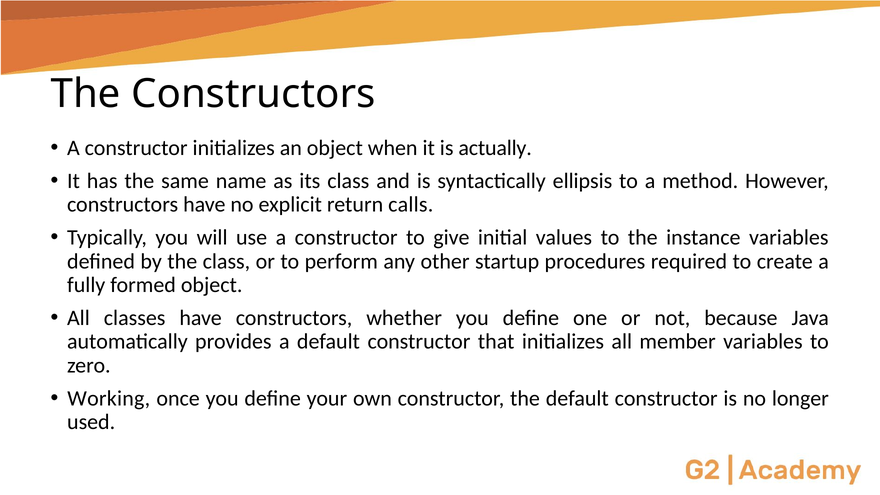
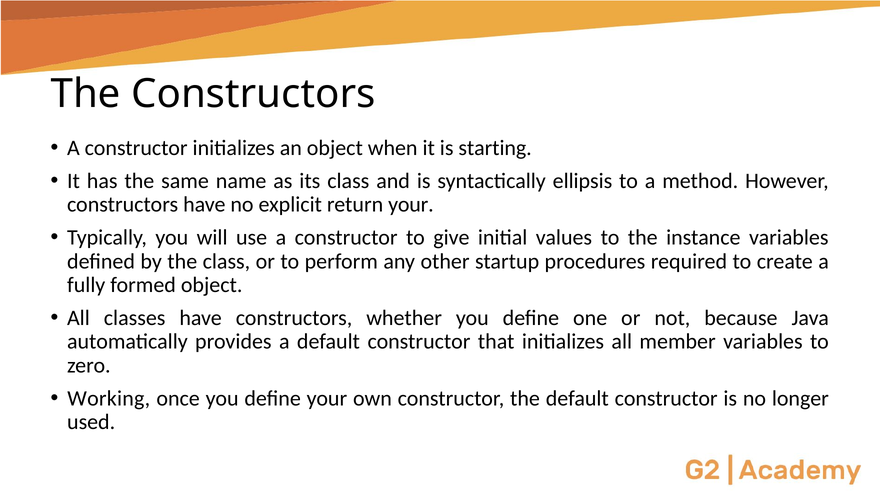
actually: actually -> starting (495, 148)
return calls: calls -> your (411, 205)
